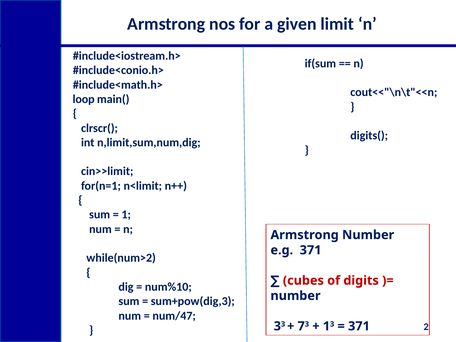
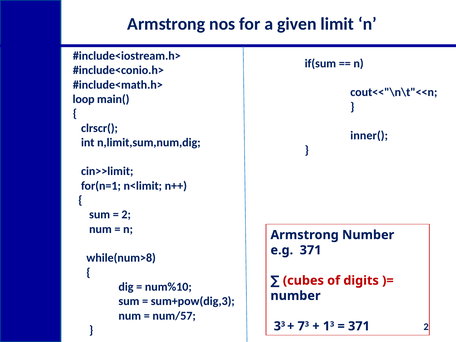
digits(: digits( -> inner( (369, 136)
1: 1 -> 2 (126, 215)
while(num>2: while(num>2 -> while(num>8 (121, 258)
num/47: num/47 -> num/57 (174, 316)
